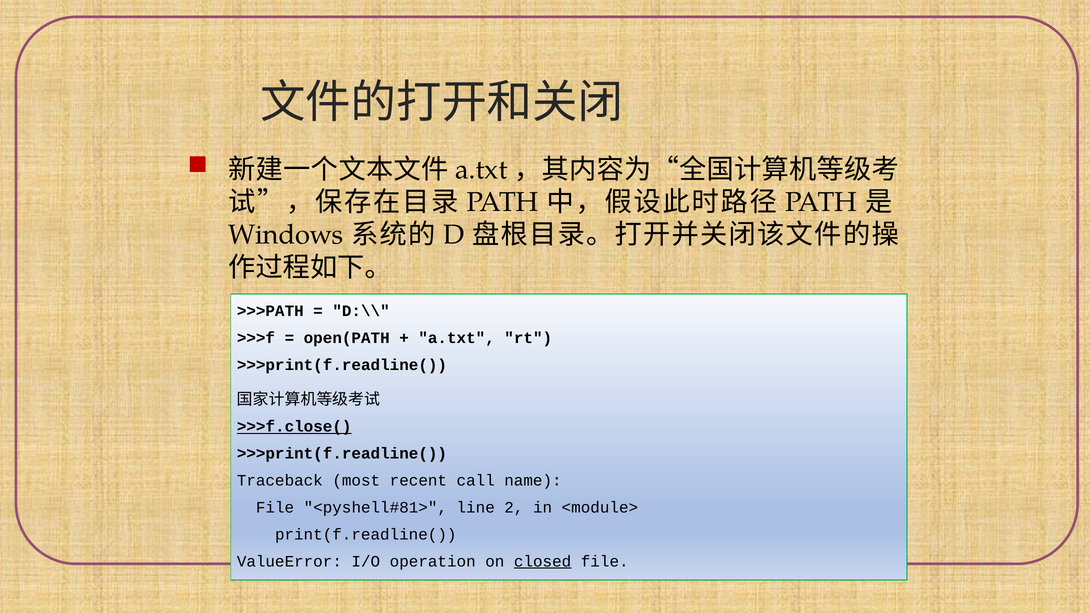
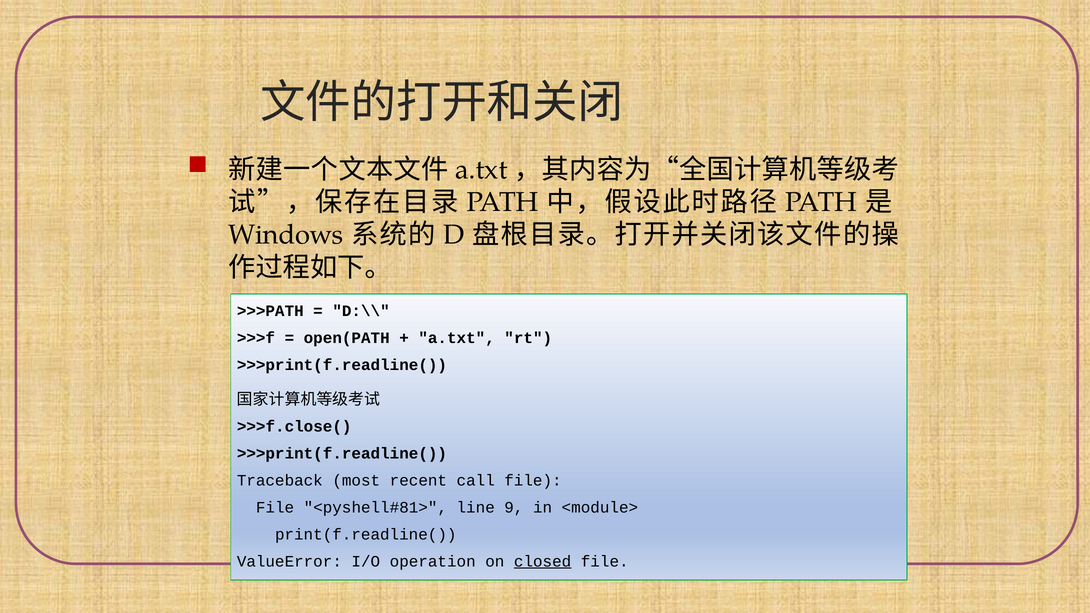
>>>f.close( underline: present -> none (294, 427)
call name: name -> file (533, 481)
2: 2 -> 9 (514, 507)
